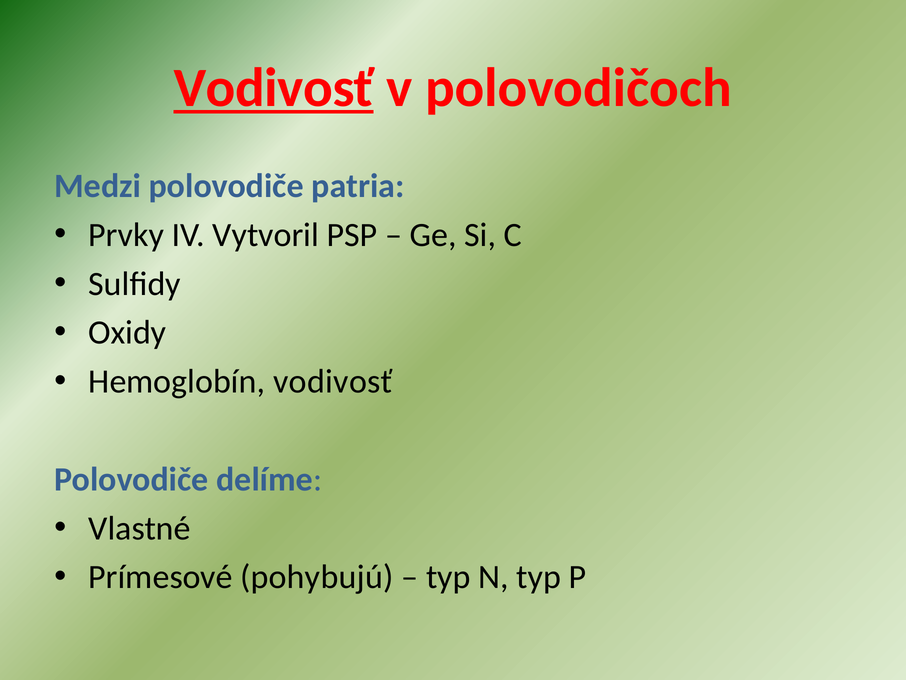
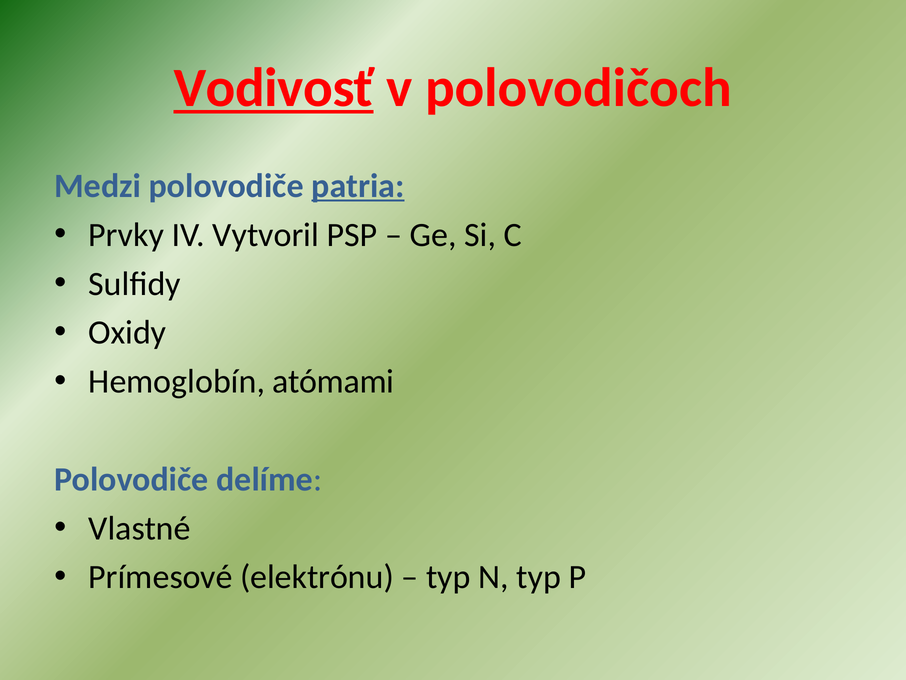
patria underline: none -> present (358, 186)
Hemoglobín vodivosť: vodivosť -> atómami (333, 381)
pohybujú: pohybujú -> elektrónu (317, 577)
